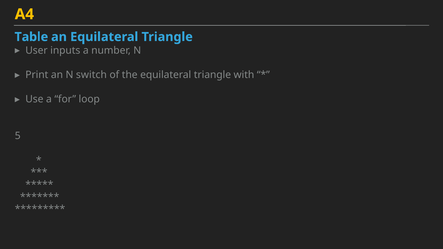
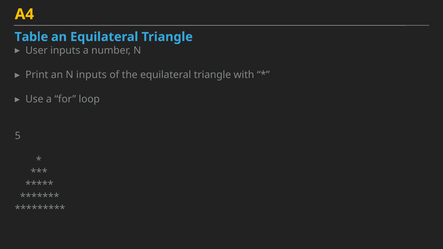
N switch: switch -> inputs (91, 75)
